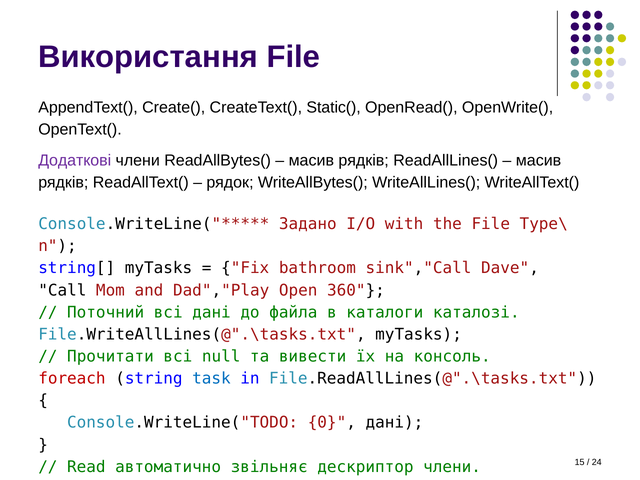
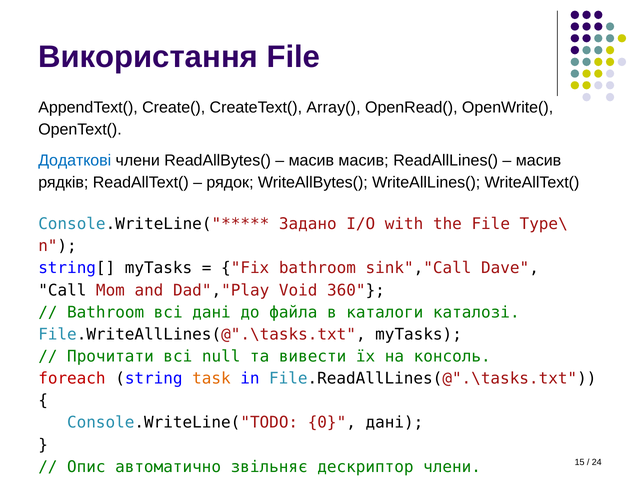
Static(: Static( -> Array( (334, 107)
Додаткові colour: purple -> blue (75, 160)
рядків: рядків -> масив (364, 160)
Open: Open -> Void (298, 290)
Поточний: Поточний -> Bathroom (106, 312)
task colour: blue -> orange (211, 379)
Read: Read -> Опис (86, 467)
